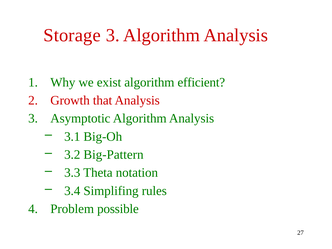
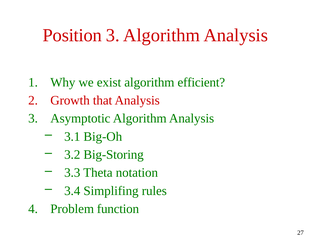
Storage: Storage -> Position (72, 35)
Big-Pattern: Big-Pattern -> Big-Storing (114, 155)
possible: possible -> function (118, 209)
